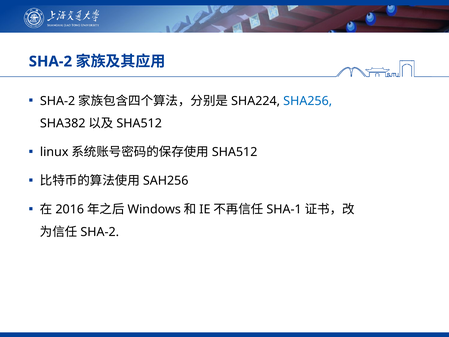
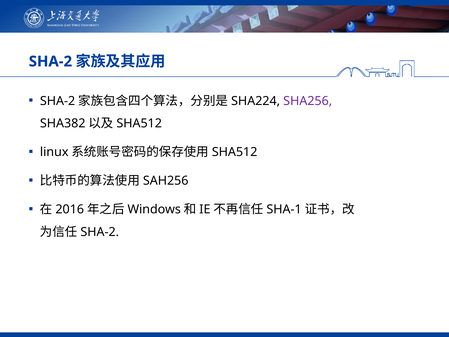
SHA256 colour: blue -> purple (308, 101)
